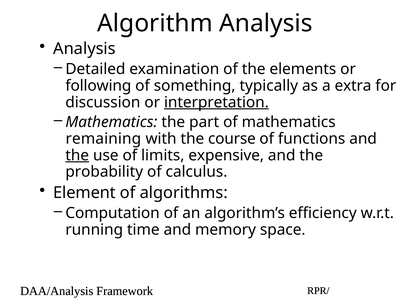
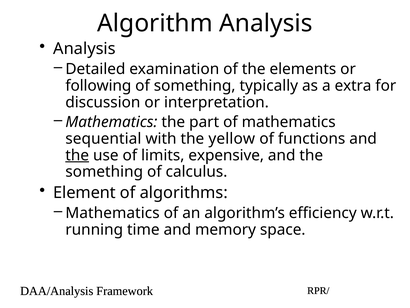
interpretation underline: present -> none (216, 102)
remaining: remaining -> sequential (103, 138)
course: course -> yellow (232, 138)
probability: probability -> something (104, 172)
Computation: Computation -> Mathematics (112, 213)
